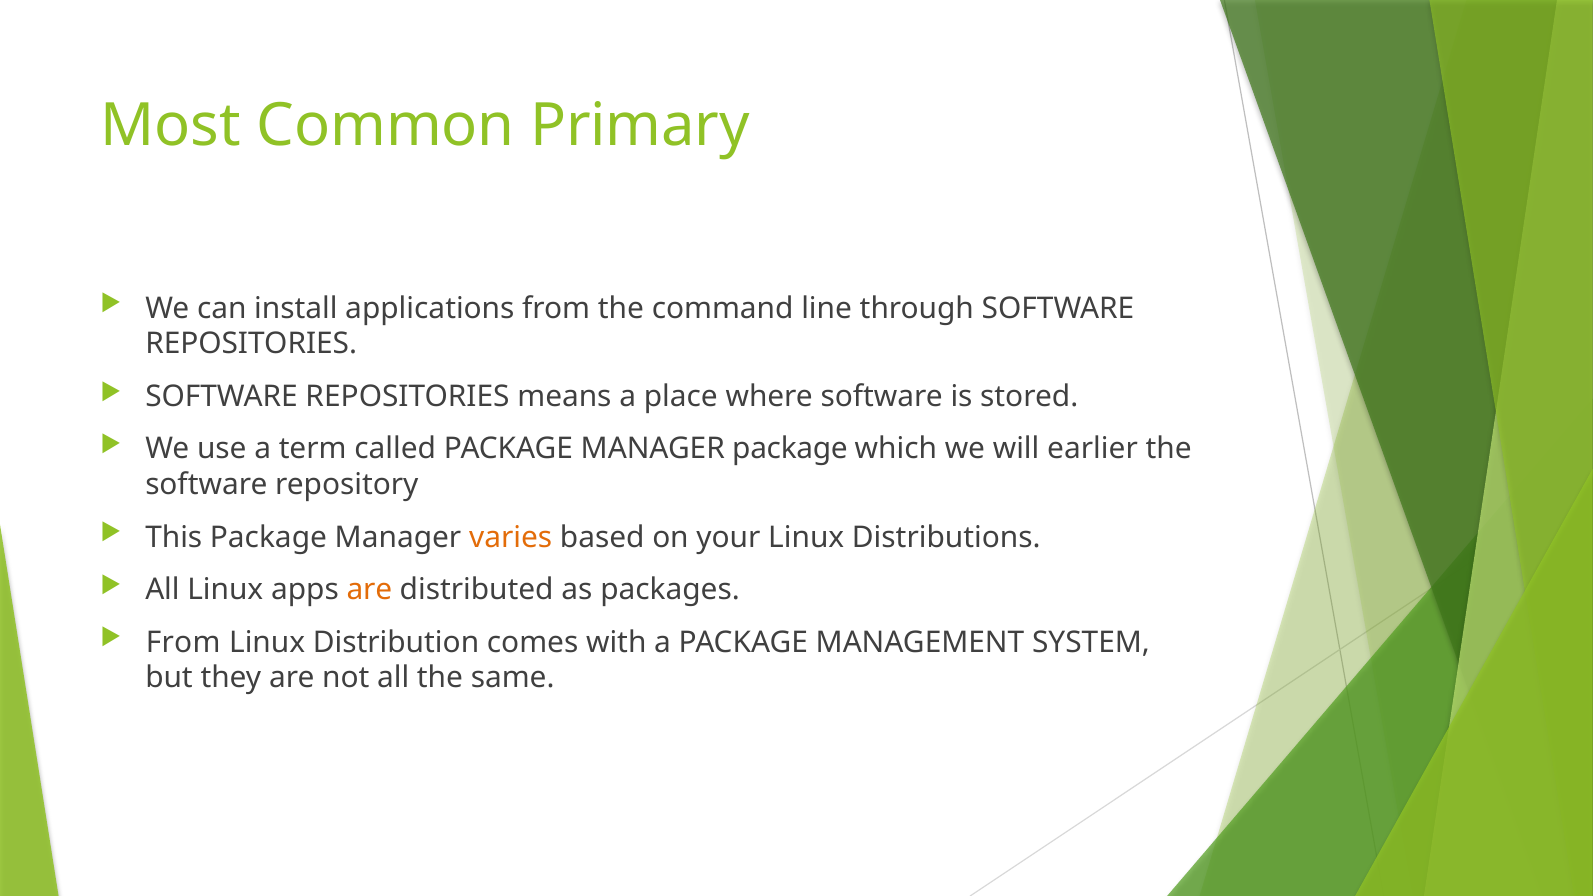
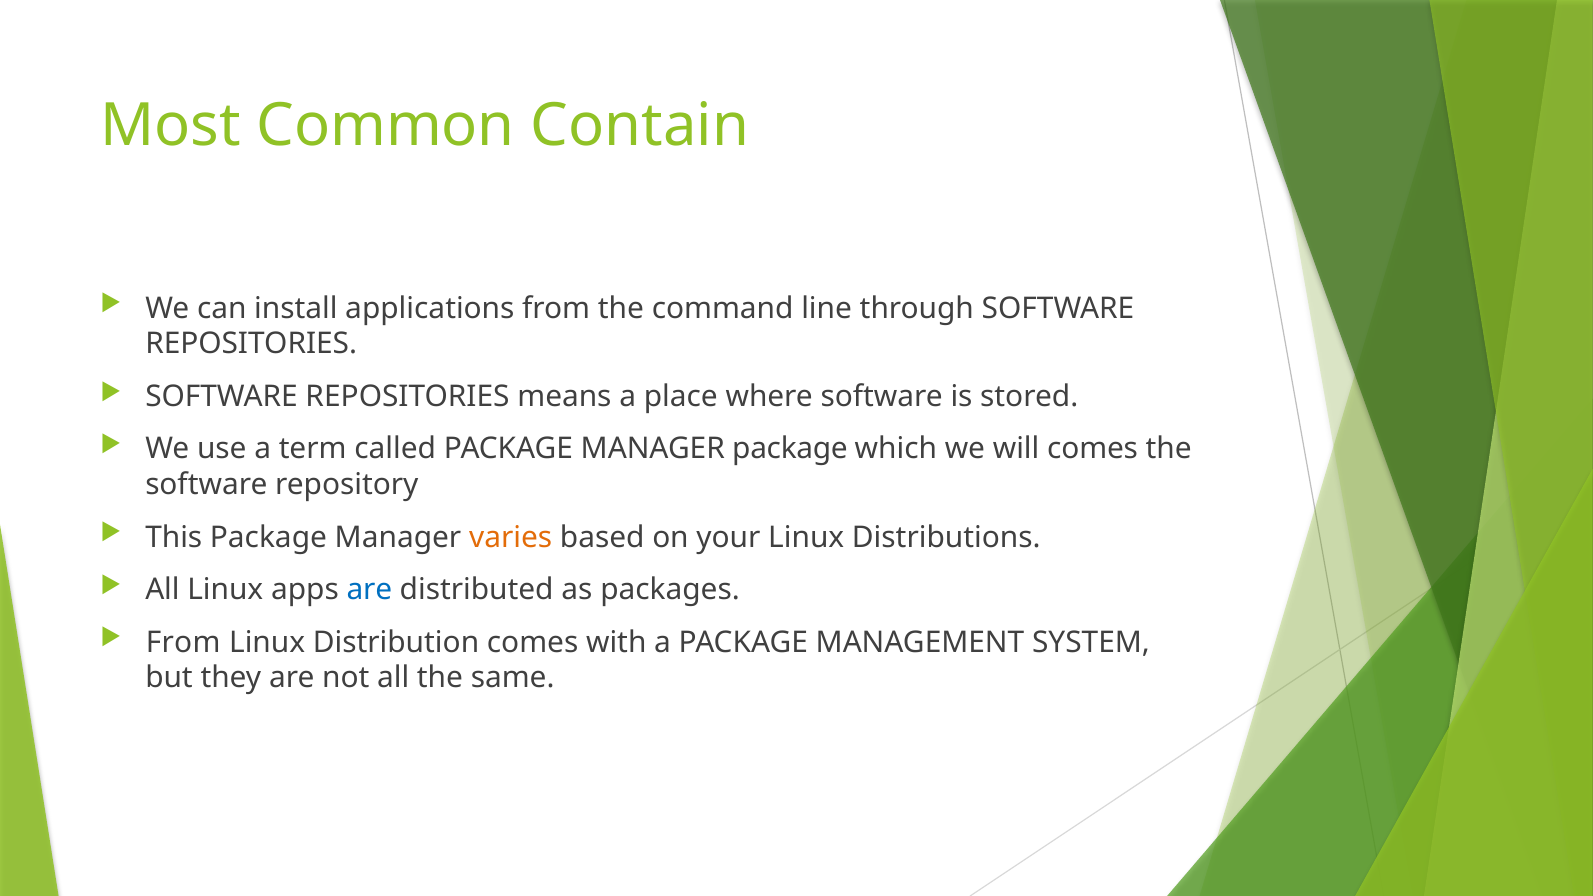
Primary: Primary -> Contain (640, 126)
will earlier: earlier -> comes (1093, 449)
are colour: orange -> blue (369, 590)
